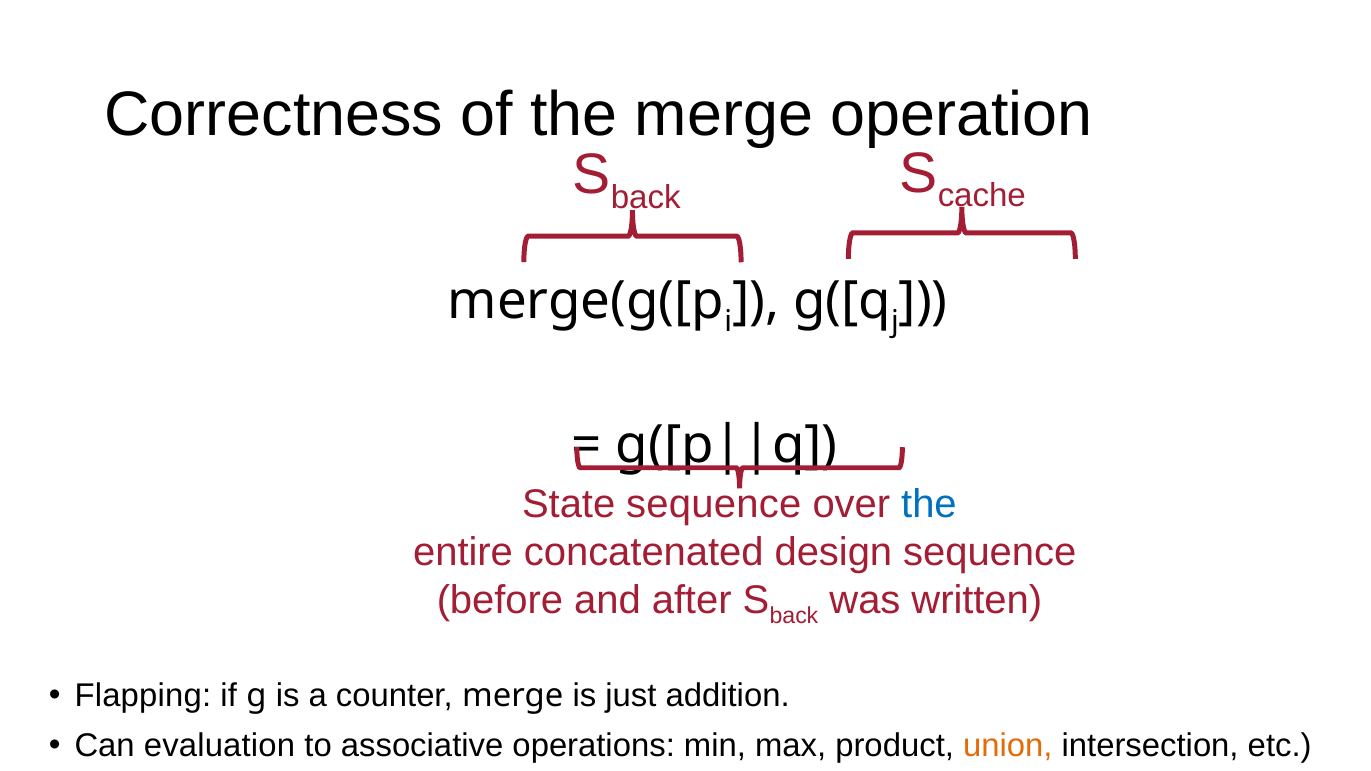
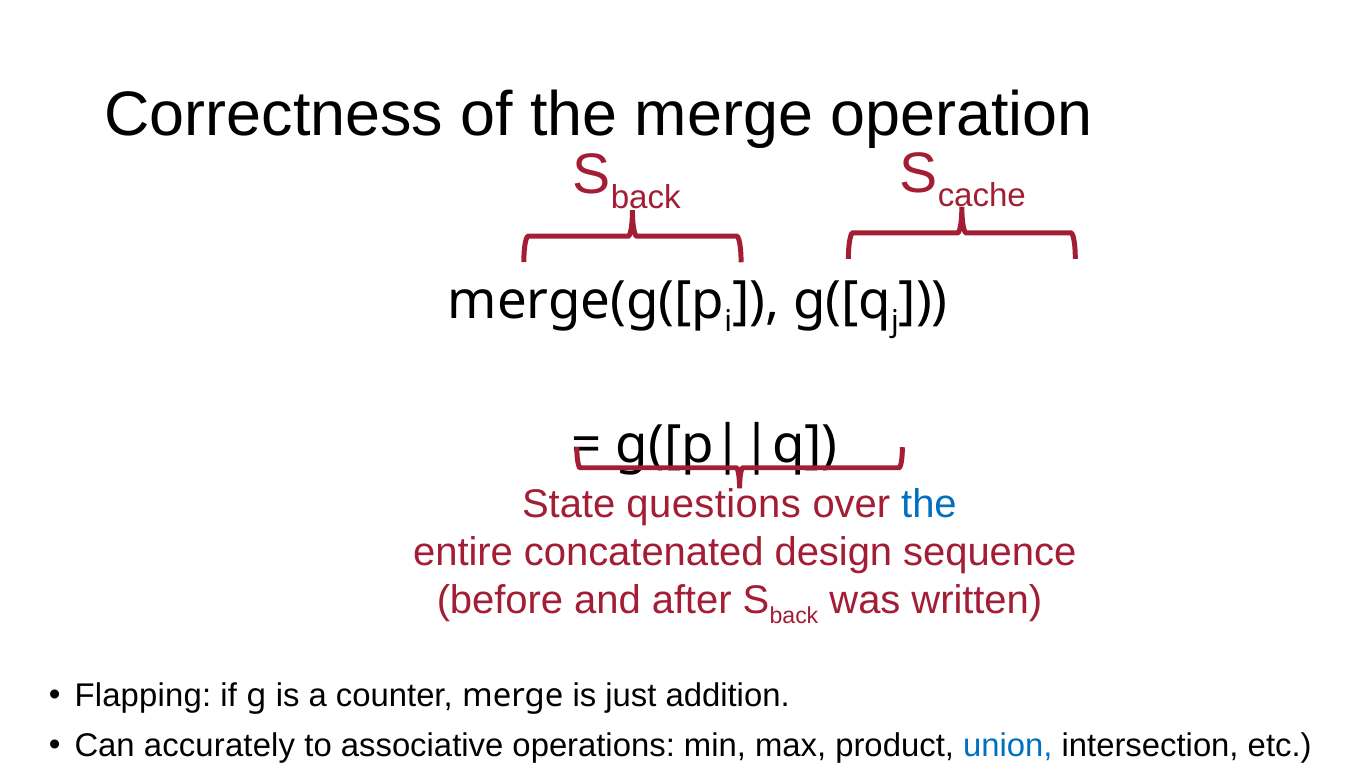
State sequence: sequence -> questions (714, 504)
evaluation: evaluation -> accurately (219, 746)
union colour: orange -> blue (1008, 746)
